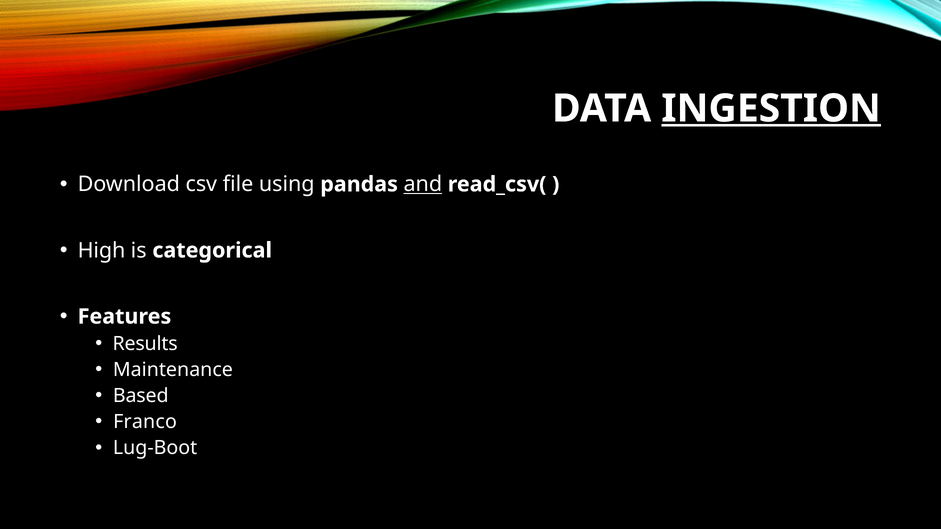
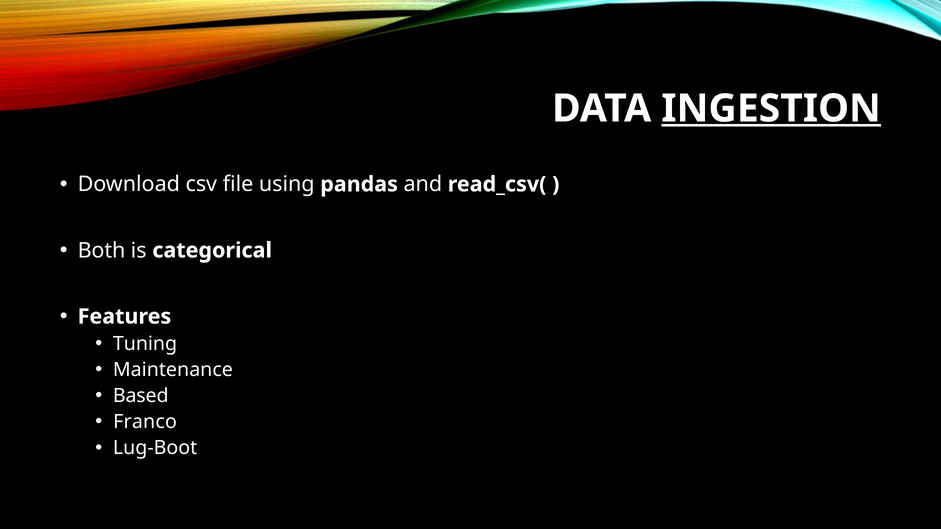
and underline: present -> none (423, 184)
High: High -> Both (101, 251)
Results: Results -> Tuning (145, 344)
